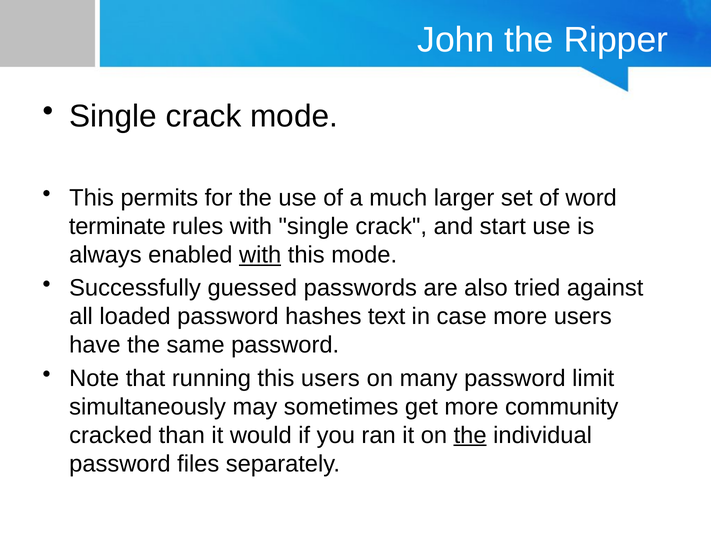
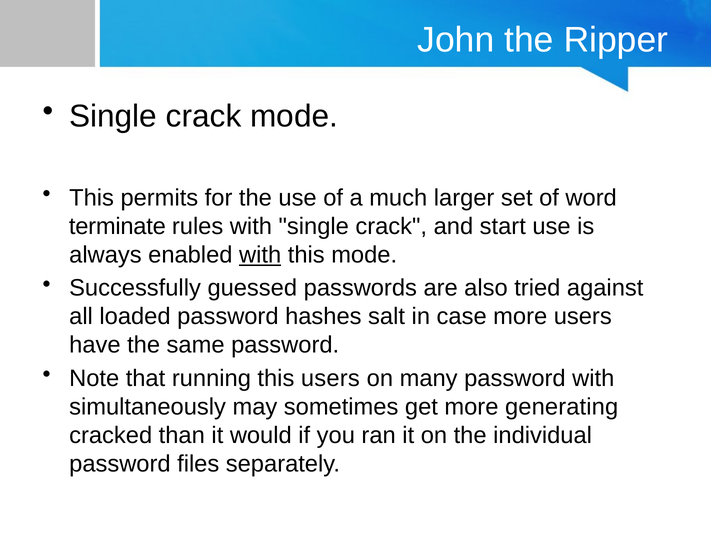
text: text -> salt (387, 316)
password limit: limit -> with (593, 378)
community: community -> generating (562, 406)
the underline: present -> none (470, 435)
